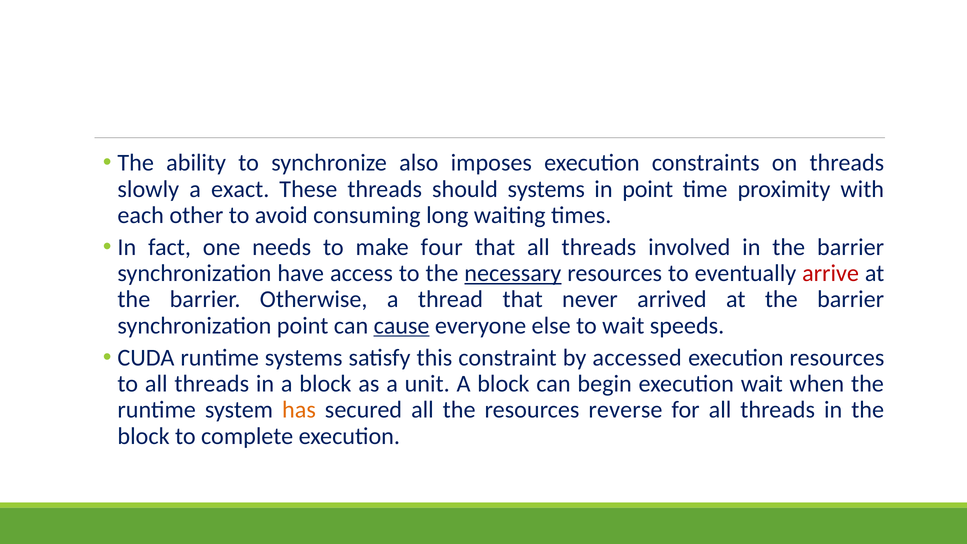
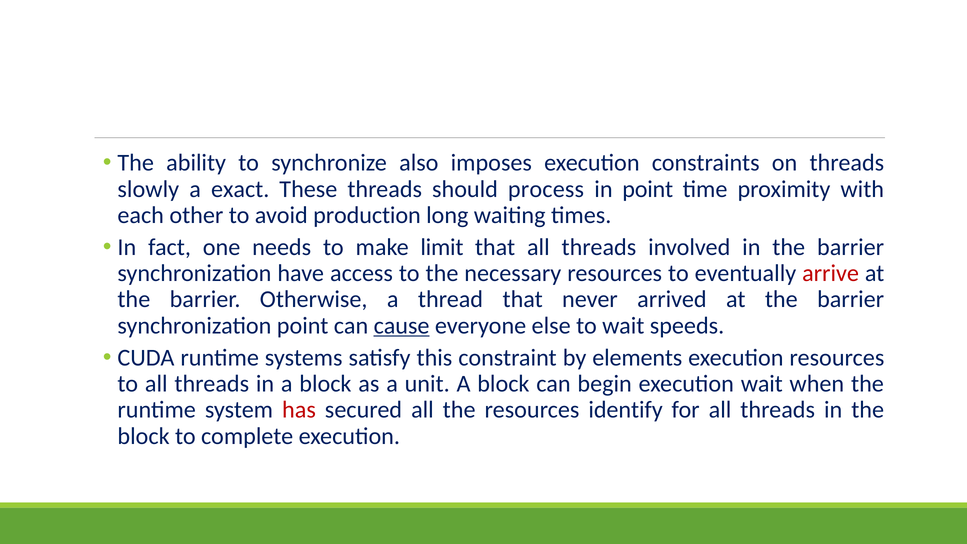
should systems: systems -> process (546, 189)
consuming: consuming -> production (367, 215)
four: four -> limit (442, 247)
necessary underline: present -> none (513, 273)
accessed: accessed -> elements (637, 358)
has colour: orange -> red (299, 410)
reverse: reverse -> identify (626, 410)
